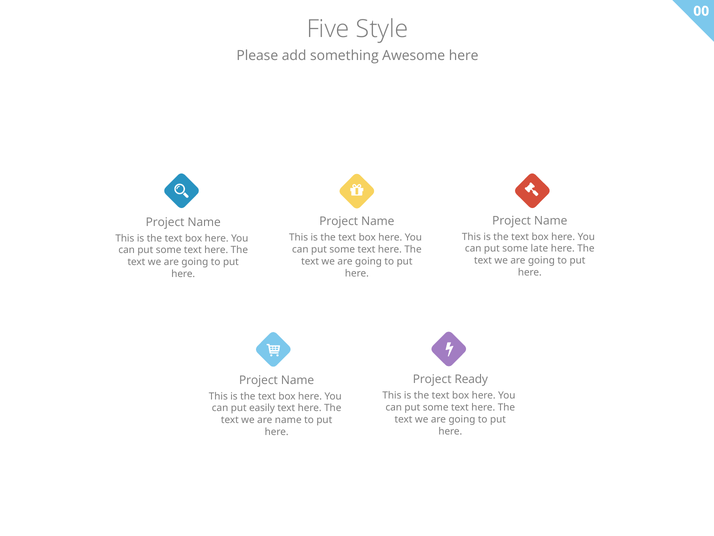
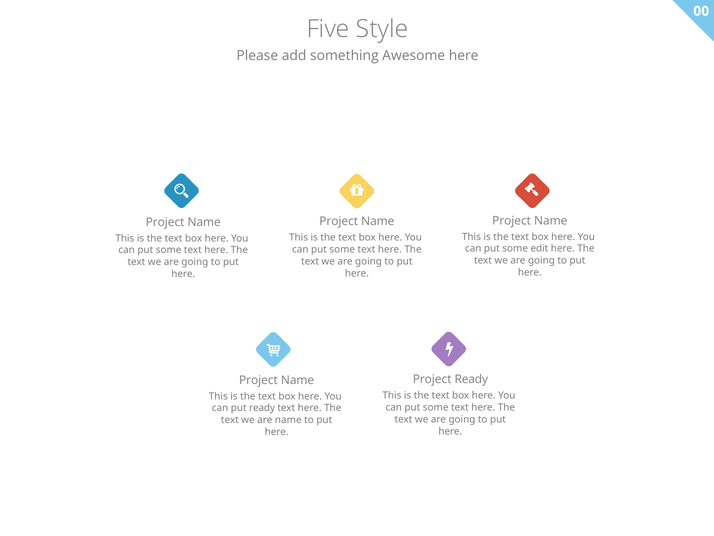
late: late -> edit (539, 248)
put easily: easily -> ready (262, 408)
